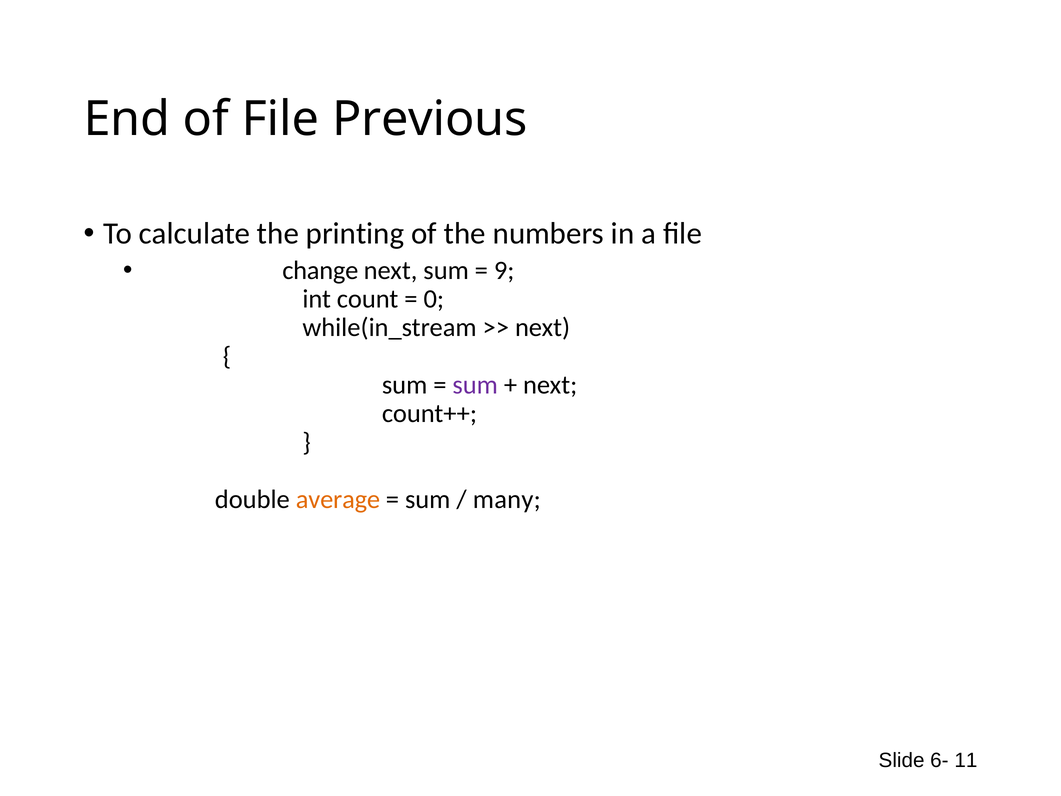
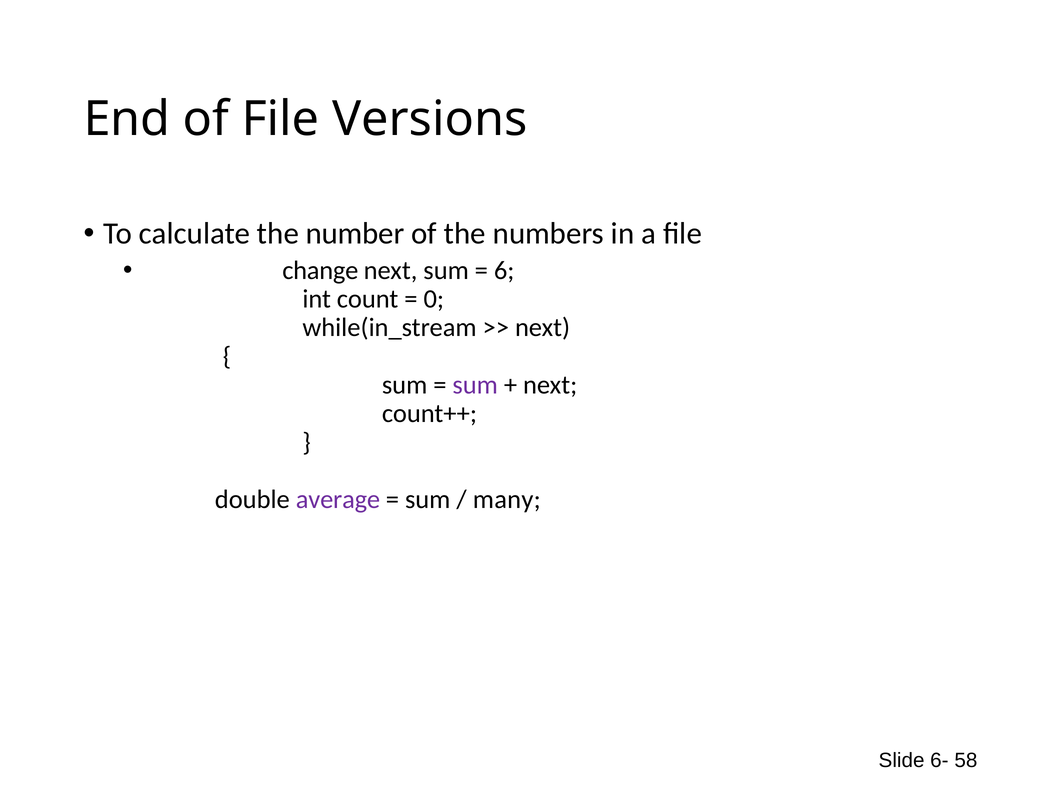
Previous: Previous -> Versions (430, 119)
printing: printing -> number (355, 234)
9: 9 -> 6 (504, 270)
average colour: orange -> purple (338, 499)
11: 11 -> 58 (966, 760)
